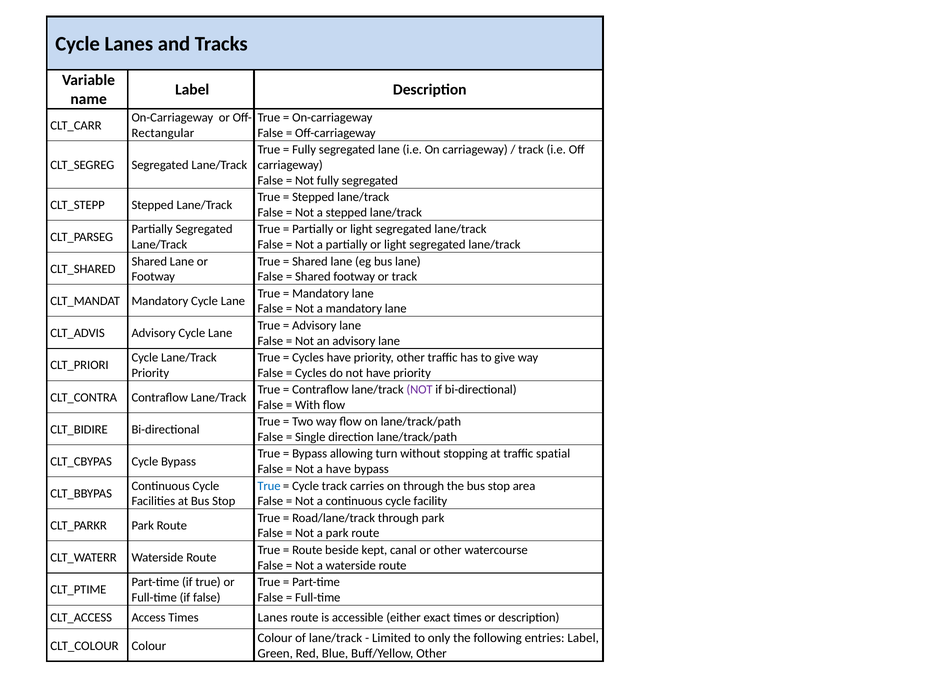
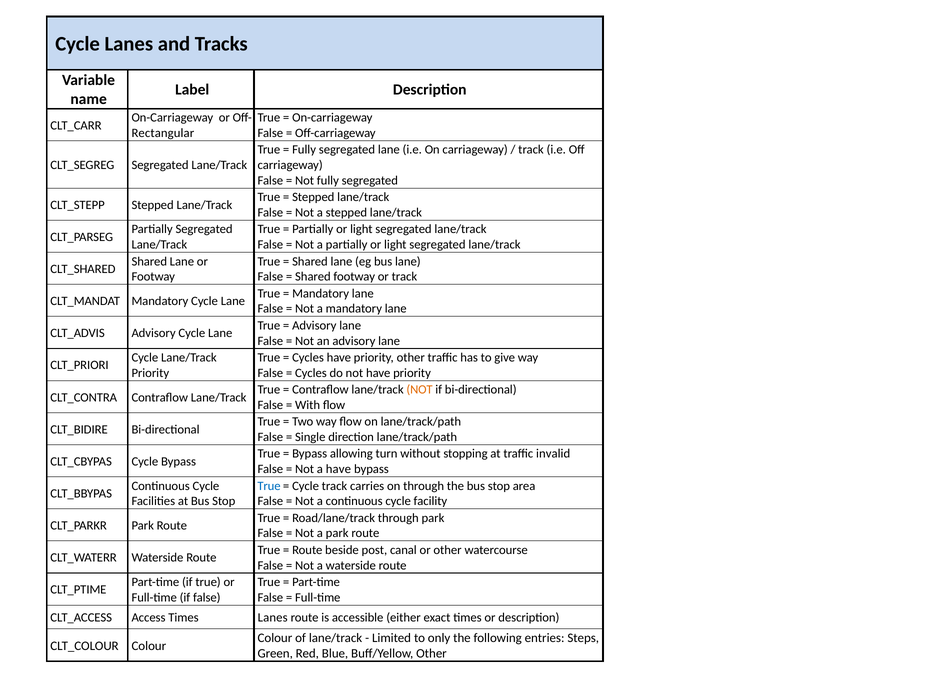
NOT colour: purple -> orange (420, 390)
spatial: spatial -> invalid (553, 454)
kept: kept -> post (374, 551)
entries Label: Label -> Steps (583, 639)
